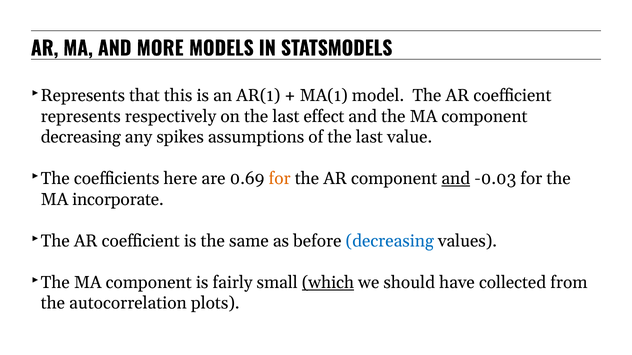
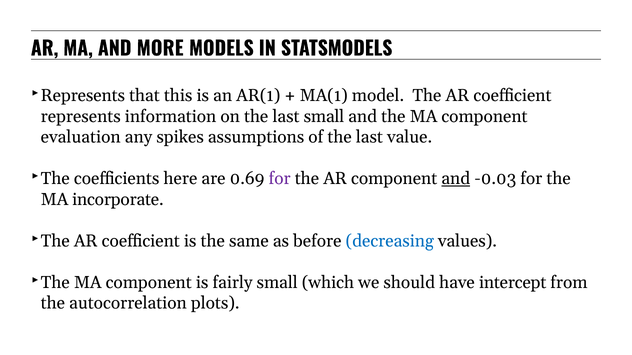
respectively: respectively -> information (171, 116)
last effect: effect -> small (324, 116)
decreasing: decreasing -> evaluation (81, 137)
for colour: orange -> purple (280, 179)
which underline: present -> none (328, 282)
collected: collected -> intercept (513, 282)
